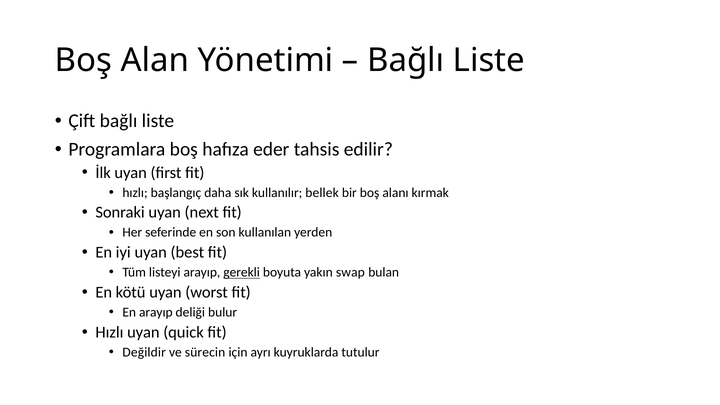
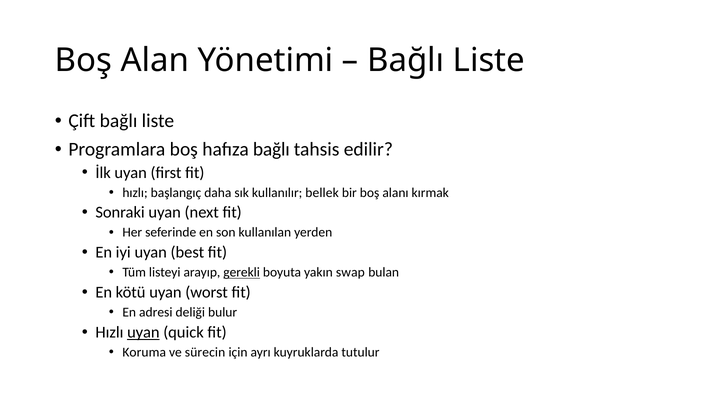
hafıza eder: eder -> bağlı (271, 149)
En arayıp: arayıp -> adresi (156, 312)
uyan underline: none -> present (143, 332)
Değildir: Değildir -> Koruma (144, 352)
